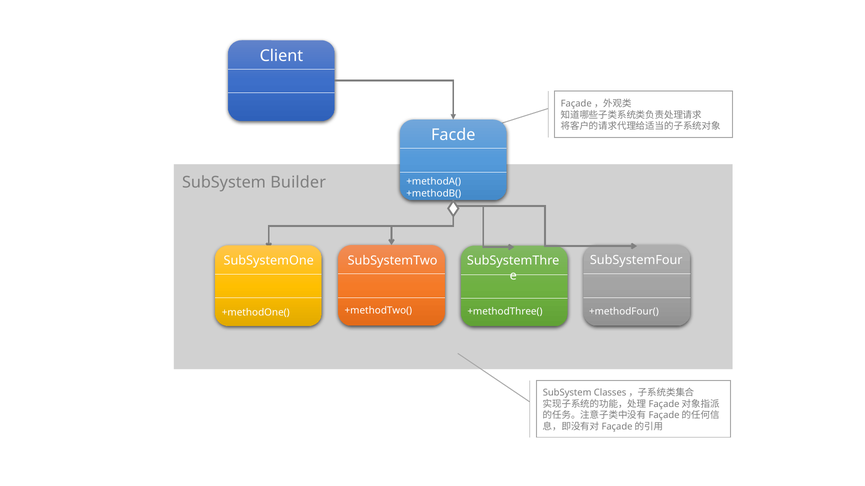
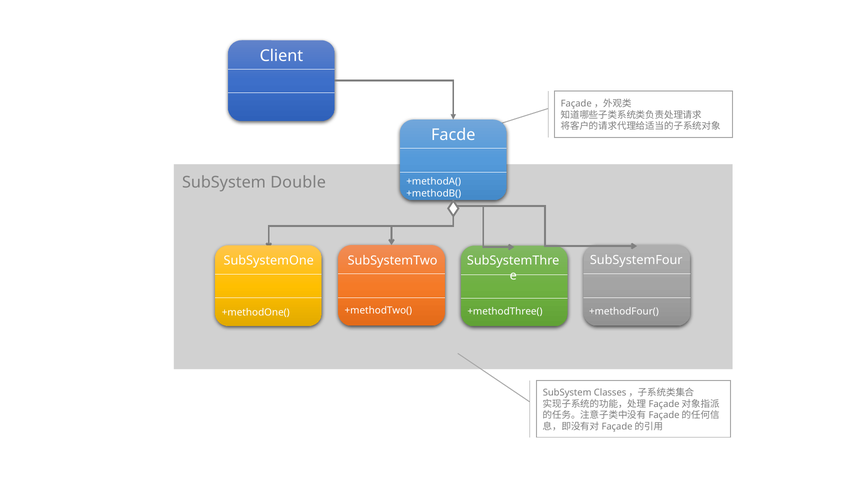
Builder: Builder -> Double (298, 182)
